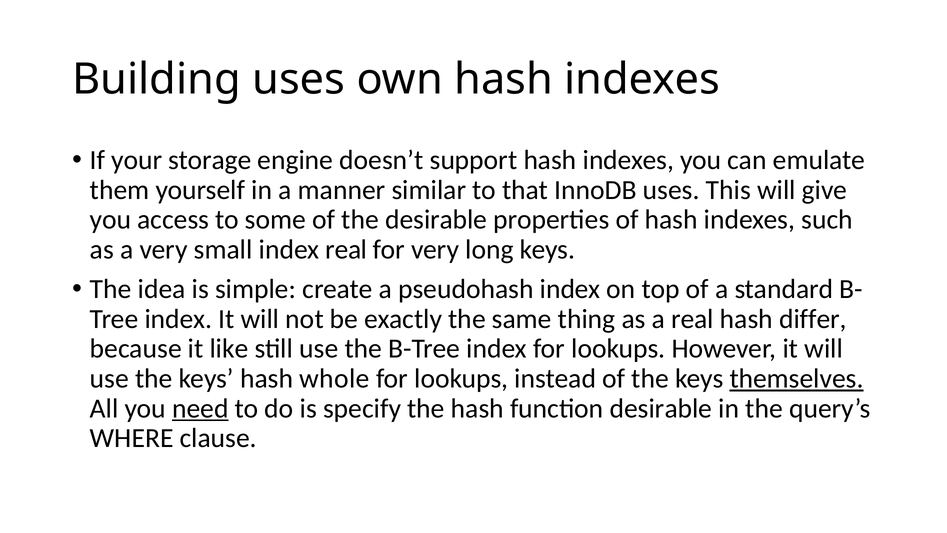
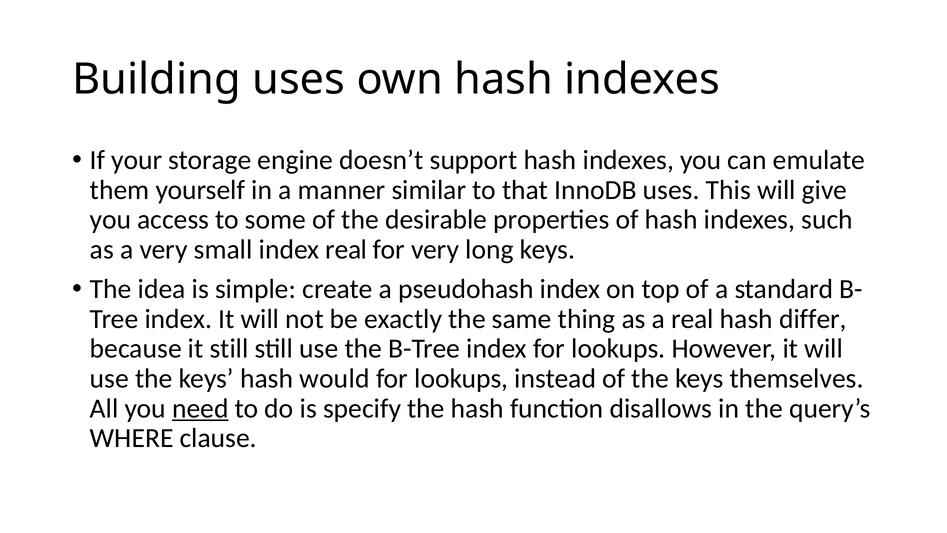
it like: like -> still (229, 349)
whole: whole -> would (334, 378)
themselves underline: present -> none (797, 378)
function desirable: desirable -> disallows (661, 408)
